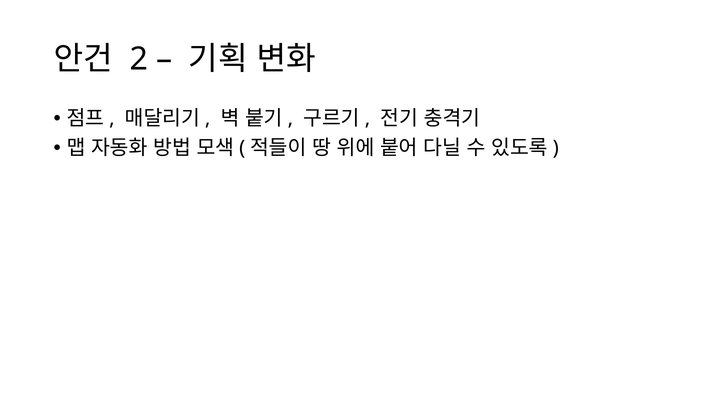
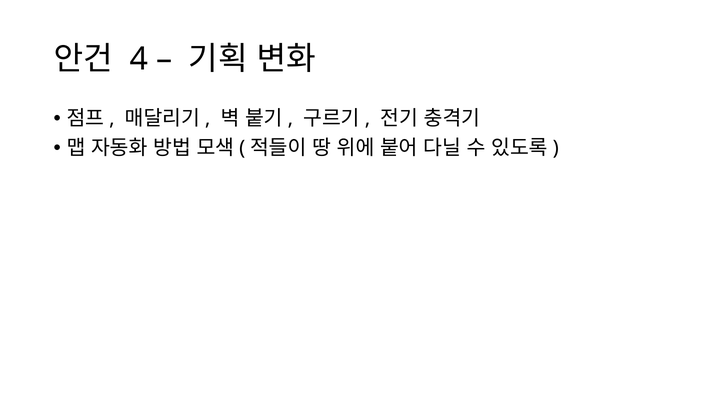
2: 2 -> 4 (139, 59)
